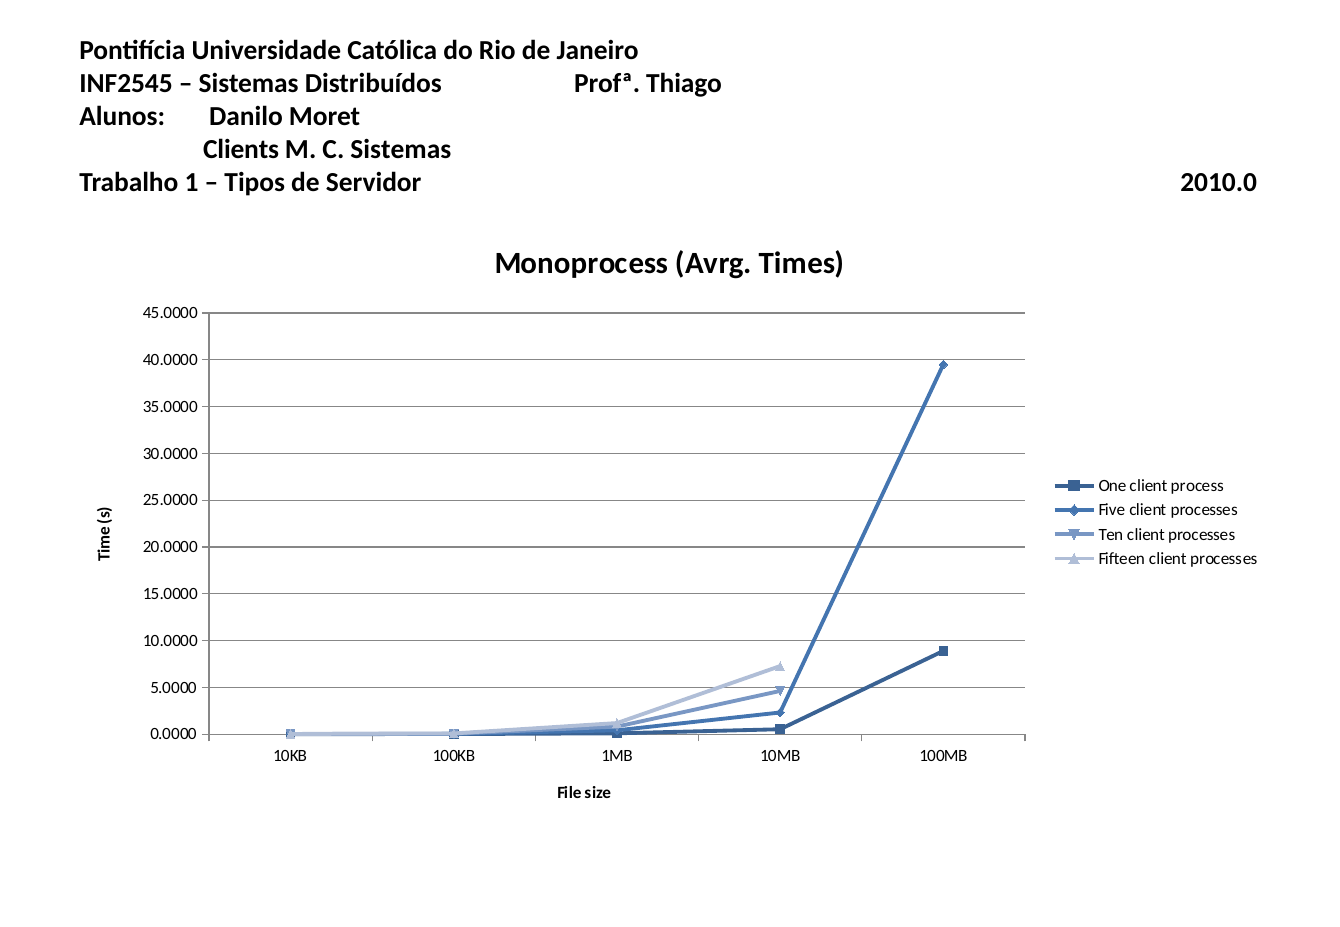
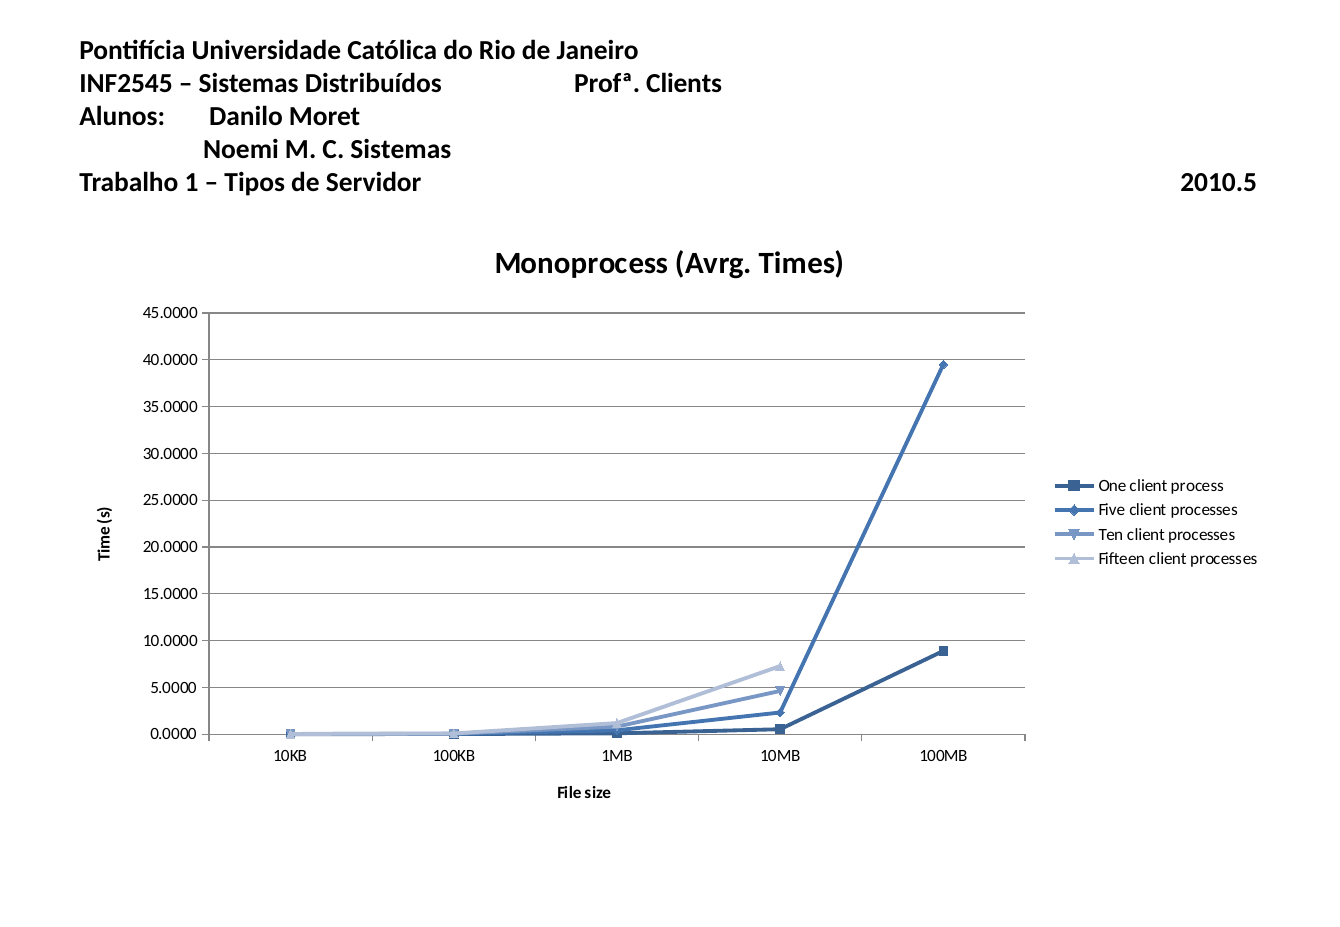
Thiago: Thiago -> Clients (684, 83)
Clients: Clients -> Noemi (241, 149)
2010.0: 2010.0 -> 2010.5 (1219, 182)
